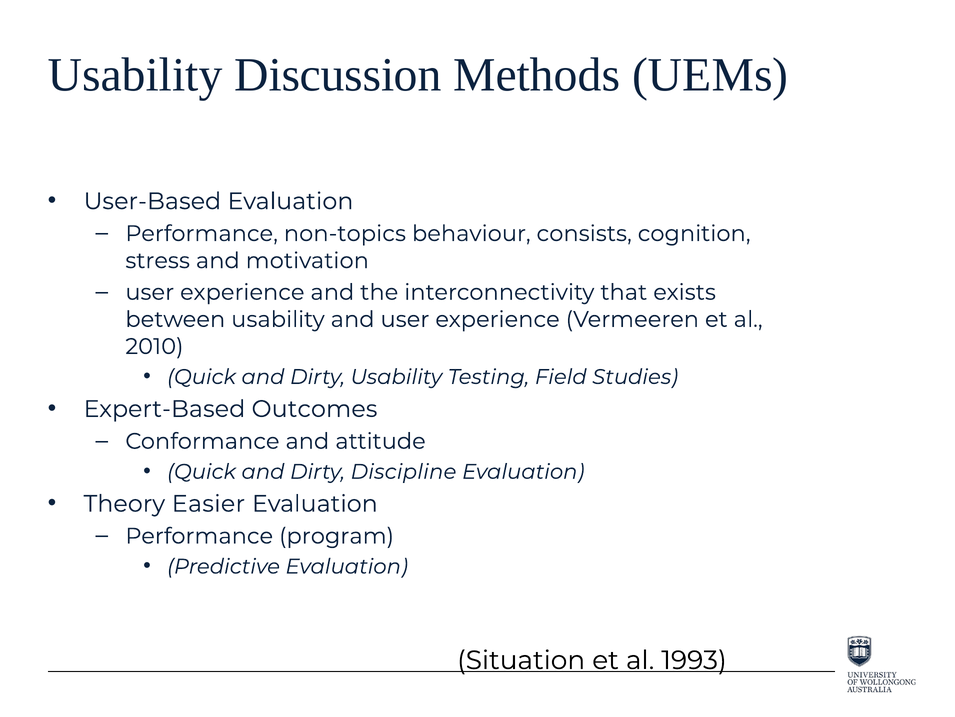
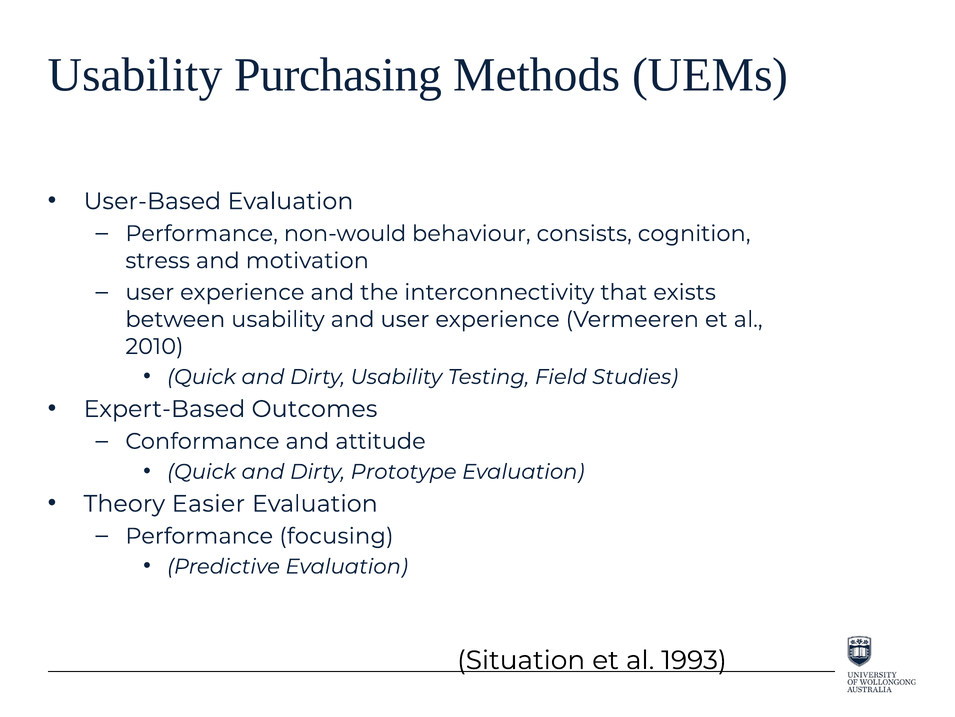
Discussion: Discussion -> Purchasing (338, 75)
non-topics: non-topics -> non-would (345, 233)
Discipline: Discipline -> Prototype (404, 471)
program: program -> focusing (336, 536)
